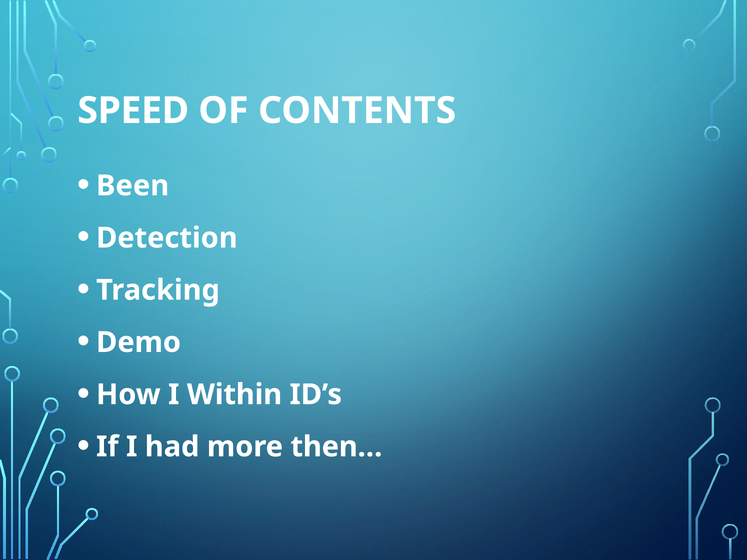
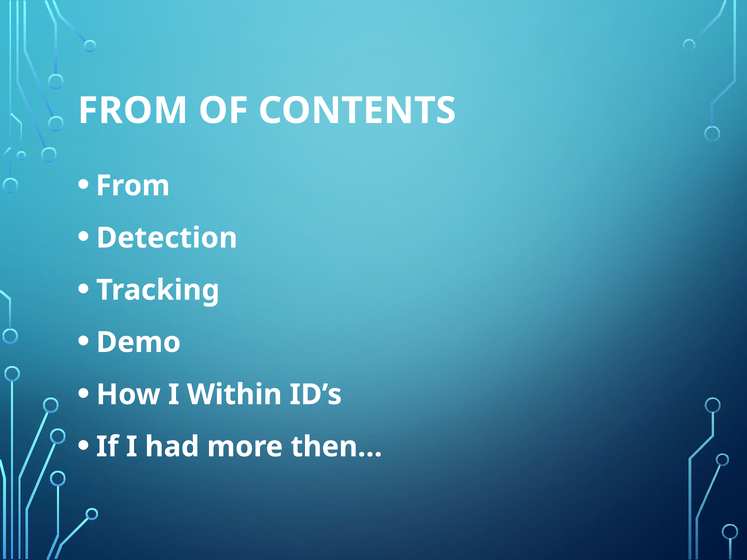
SPEED: SPEED -> FROM (133, 111)
Been: Been -> From (133, 186)
